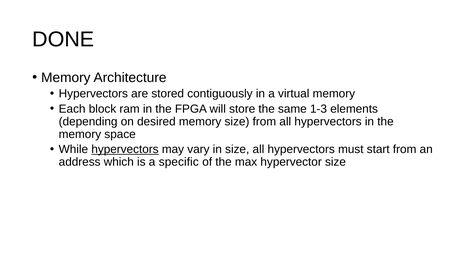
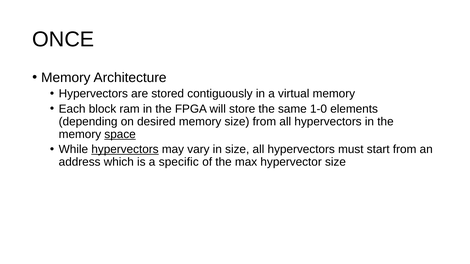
DONE: DONE -> ONCE (63, 39)
1-3: 1-3 -> 1-0 (319, 109)
space underline: none -> present (120, 134)
